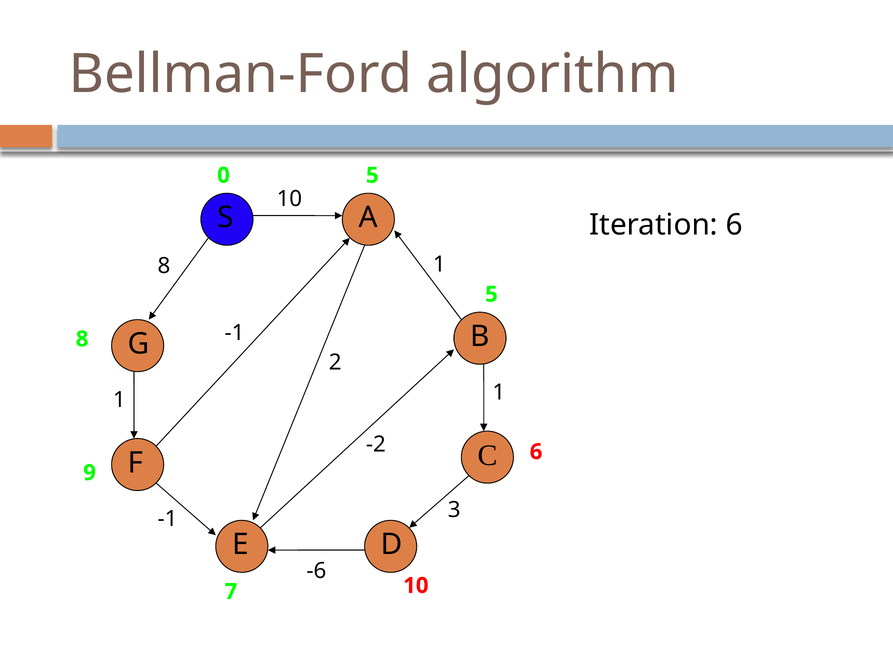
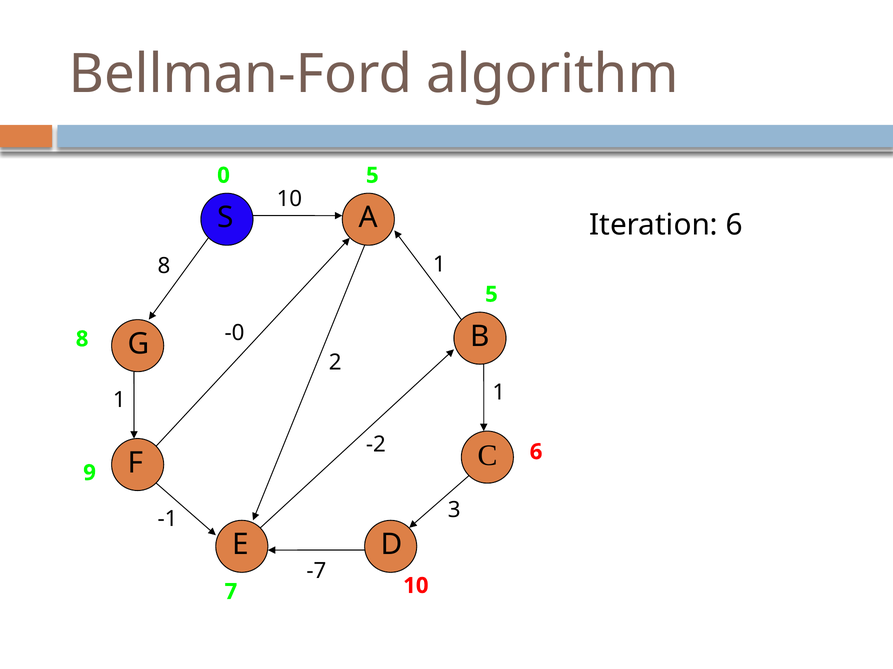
-1: -1 -> -0 (235, 333)
-6: -6 -> -7 (316, 571)
